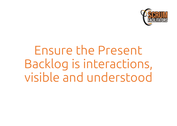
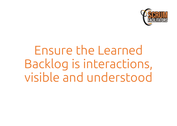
Present: Present -> Learned (120, 51)
